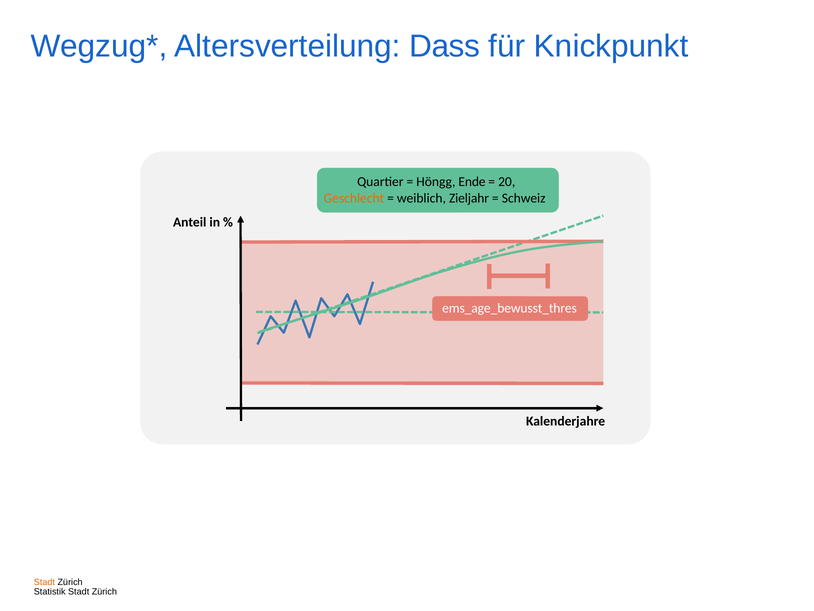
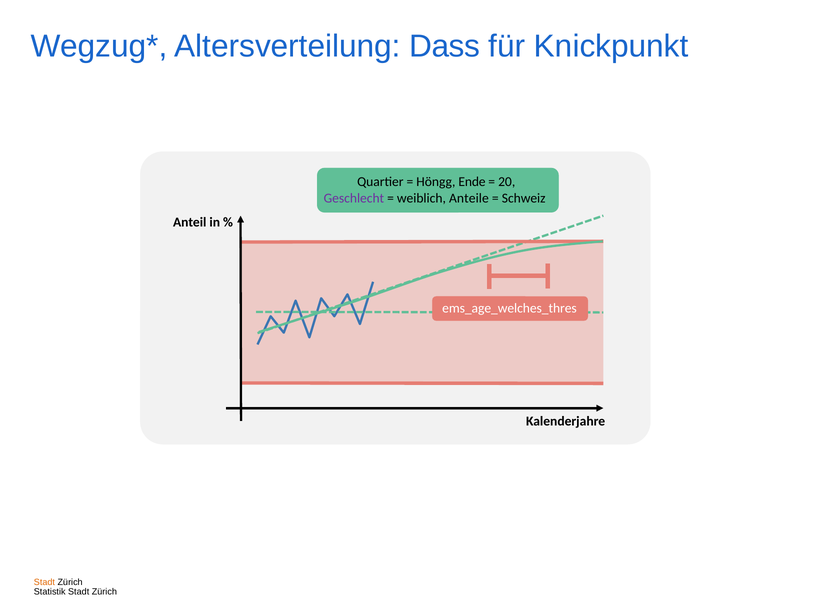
Geschlecht colour: orange -> purple (354, 198)
Zieljahr: Zieljahr -> Anteile (469, 198)
ems_age_bewusst_thres: ems_age_bewusst_thres -> ems_age_welches_thres (509, 308)
